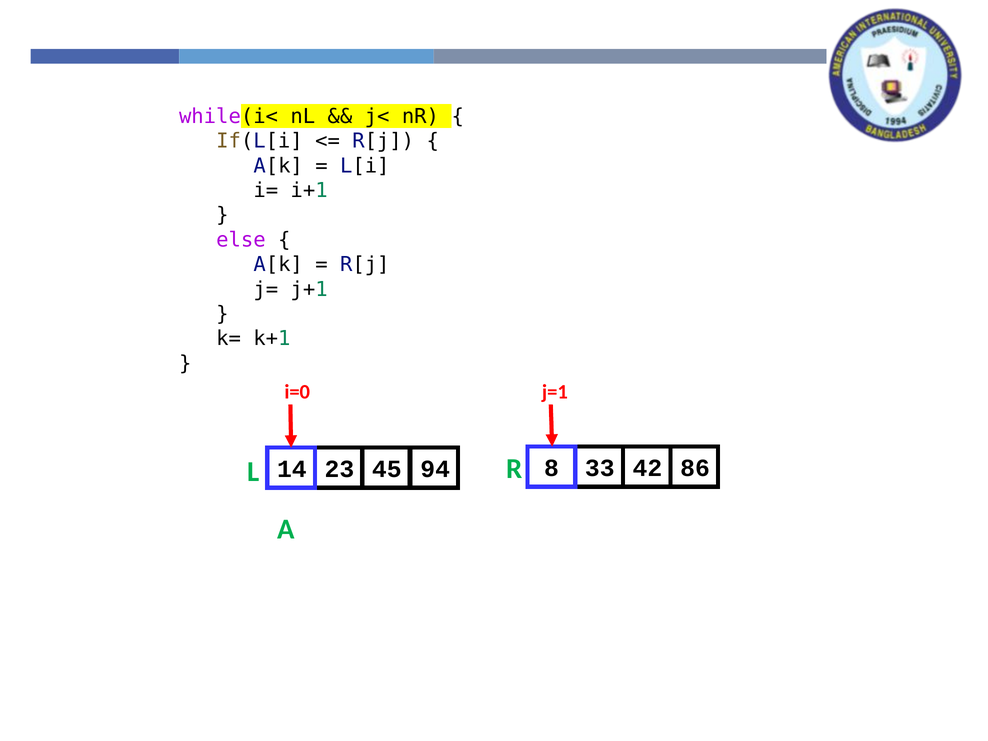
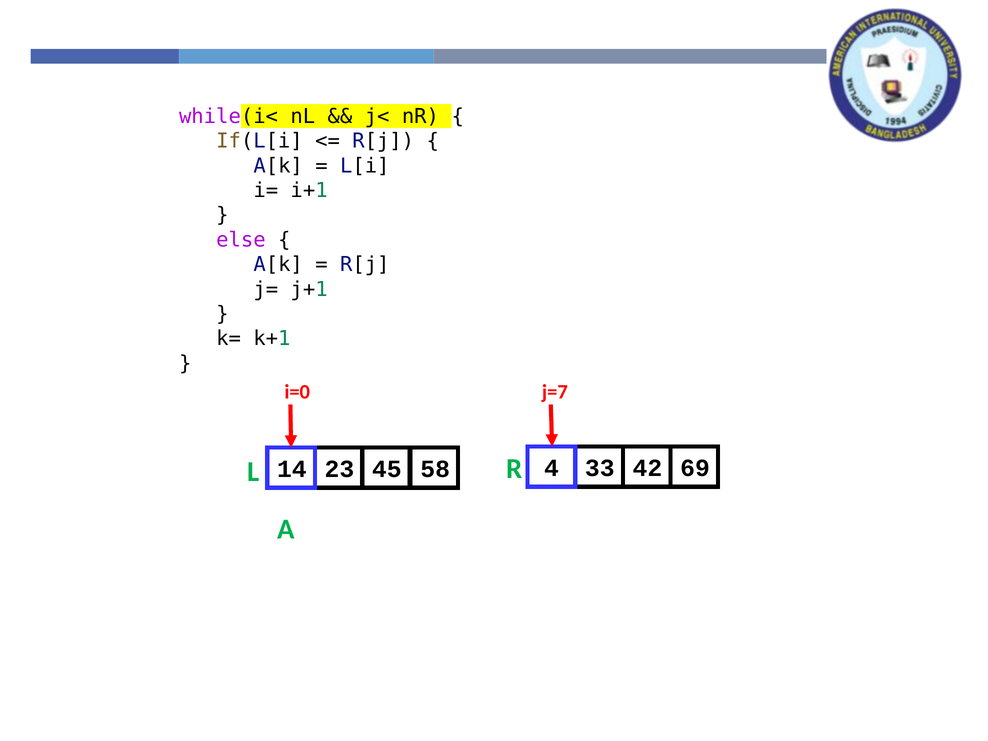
j=1: j=1 -> j=7 (555, 392)
94: 94 -> 58 (435, 469)
8: 8 -> 4 (551, 468)
86: 86 -> 69 (695, 468)
